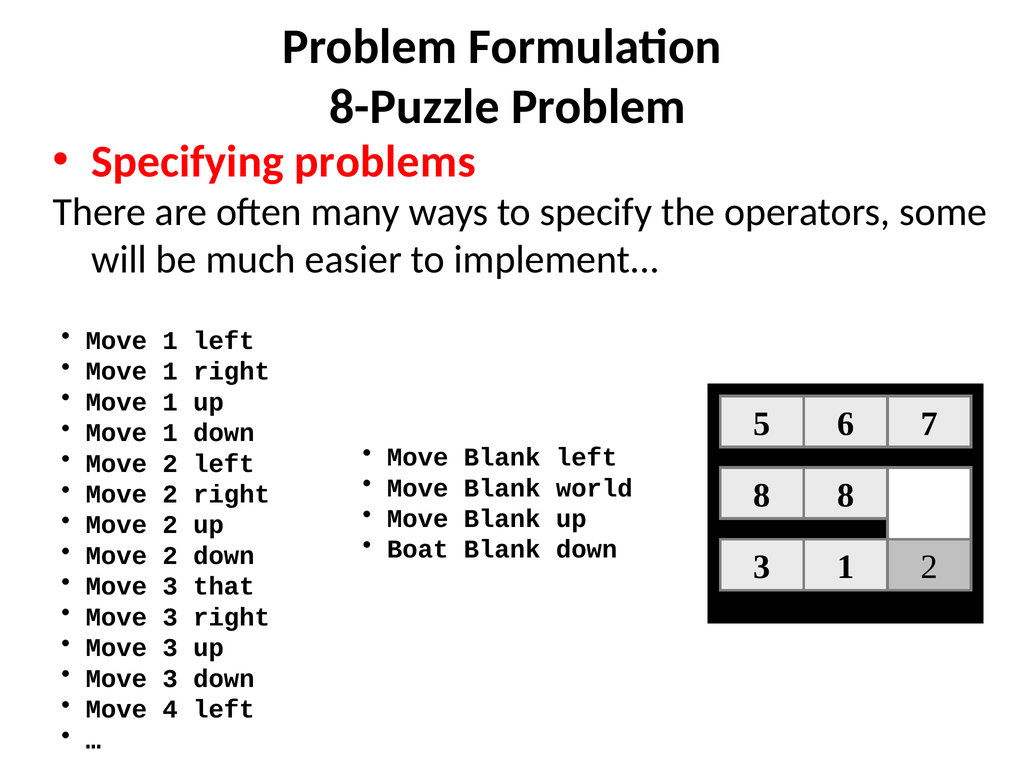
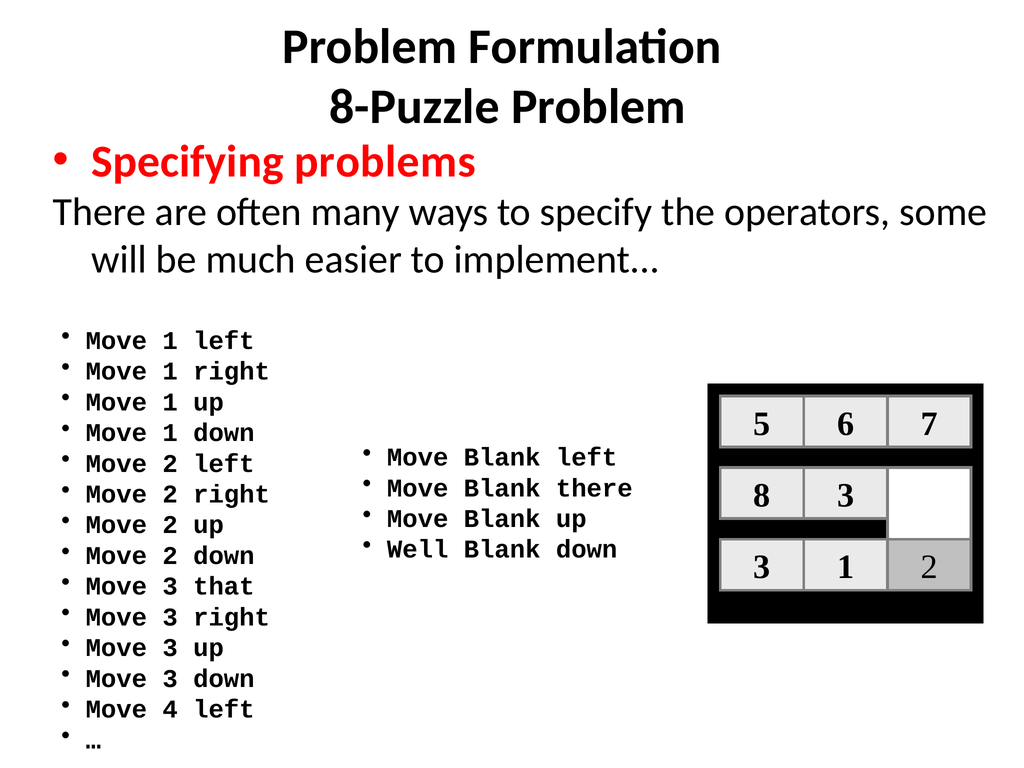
Blank world: world -> there (594, 488)
8 8: 8 -> 3 (846, 495)
Boat: Boat -> Well (418, 550)
